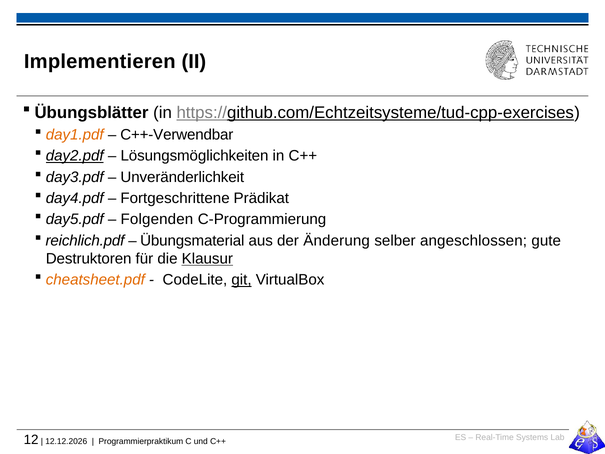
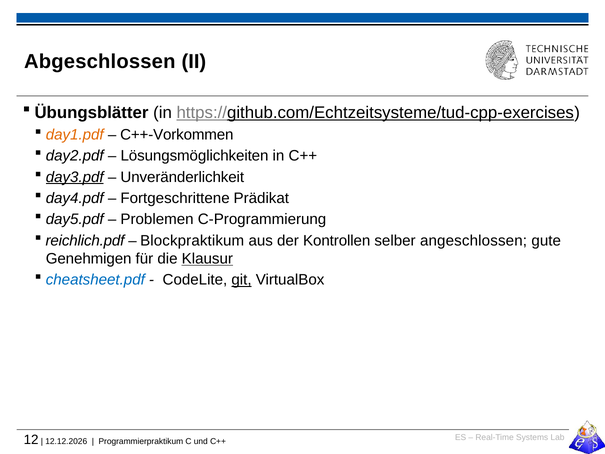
Implementieren: Implementieren -> Abgeschlossen (100, 61)
C++-Verwendbar: C++-Verwendbar -> C++-Vorkommen (177, 135)
day2.pdf underline: present -> none (75, 156)
day3.pdf underline: none -> present (75, 177)
Folgenden: Folgenden -> Problemen (157, 219)
Übungsmaterial: Übungsmaterial -> Blockpraktikum (192, 240)
Änderung: Änderung -> Kontrollen (337, 240)
Destruktoren: Destruktoren -> Genehmigen (89, 259)
cheatsheet.pdf colour: orange -> blue (95, 280)
